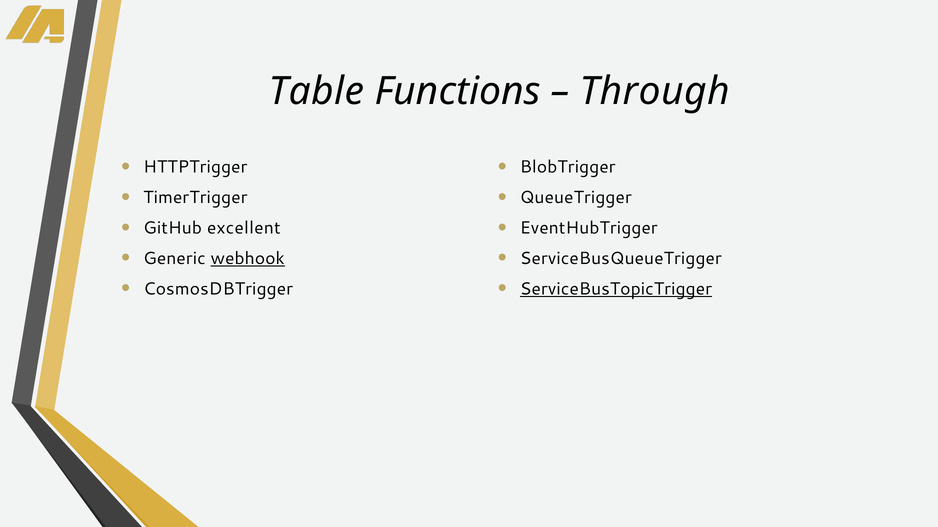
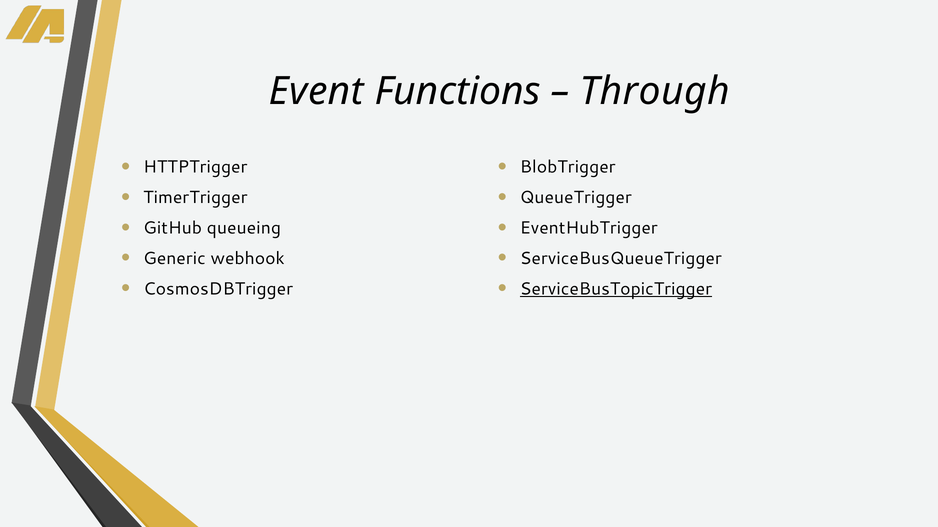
Table: Table -> Event (316, 92)
excellent: excellent -> queueing (244, 228)
webhook underline: present -> none (248, 259)
